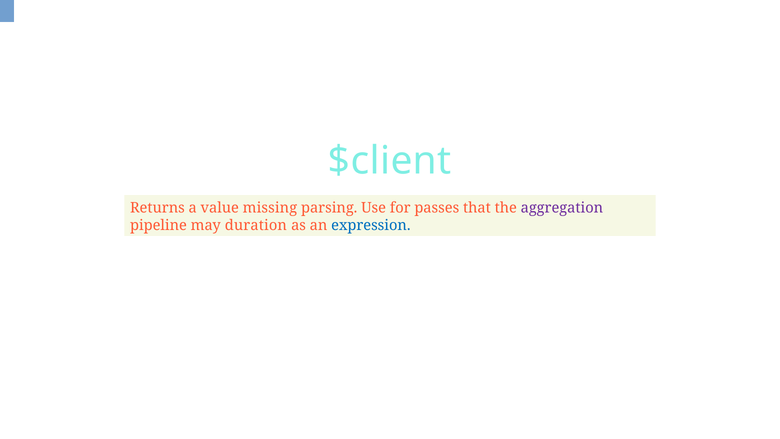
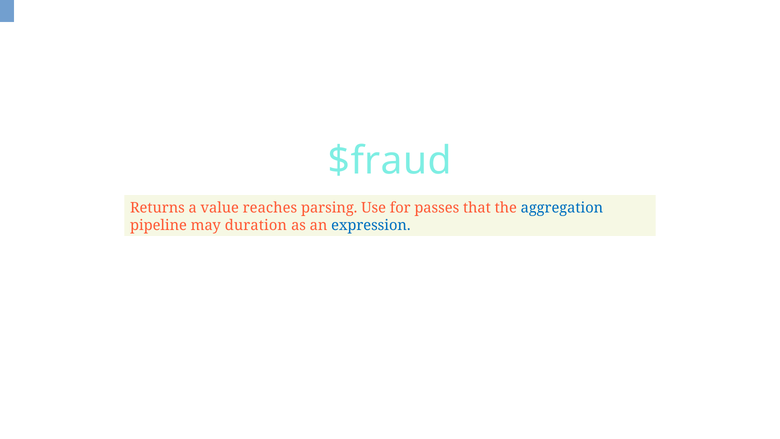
$client: $client -> $fraud (390, 161)
missing: missing -> reaches (270, 208)
aggregation colour: purple -> blue (562, 208)
